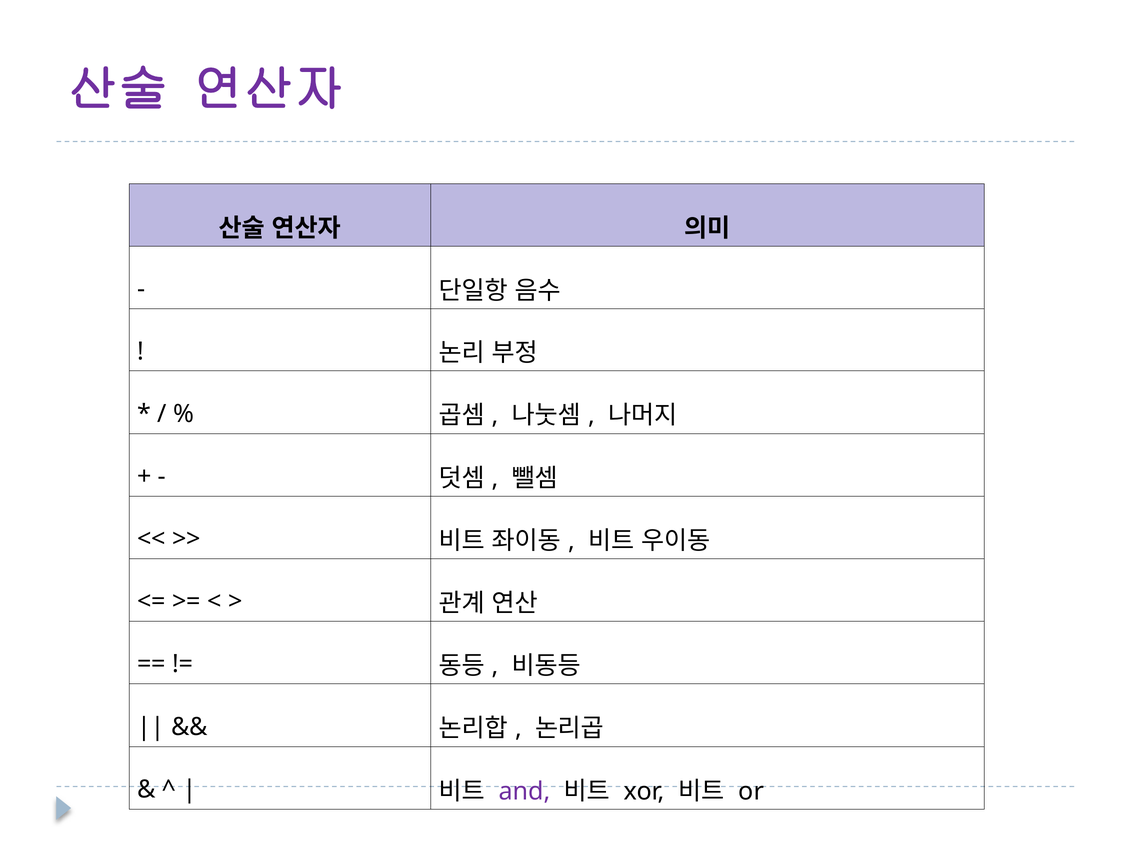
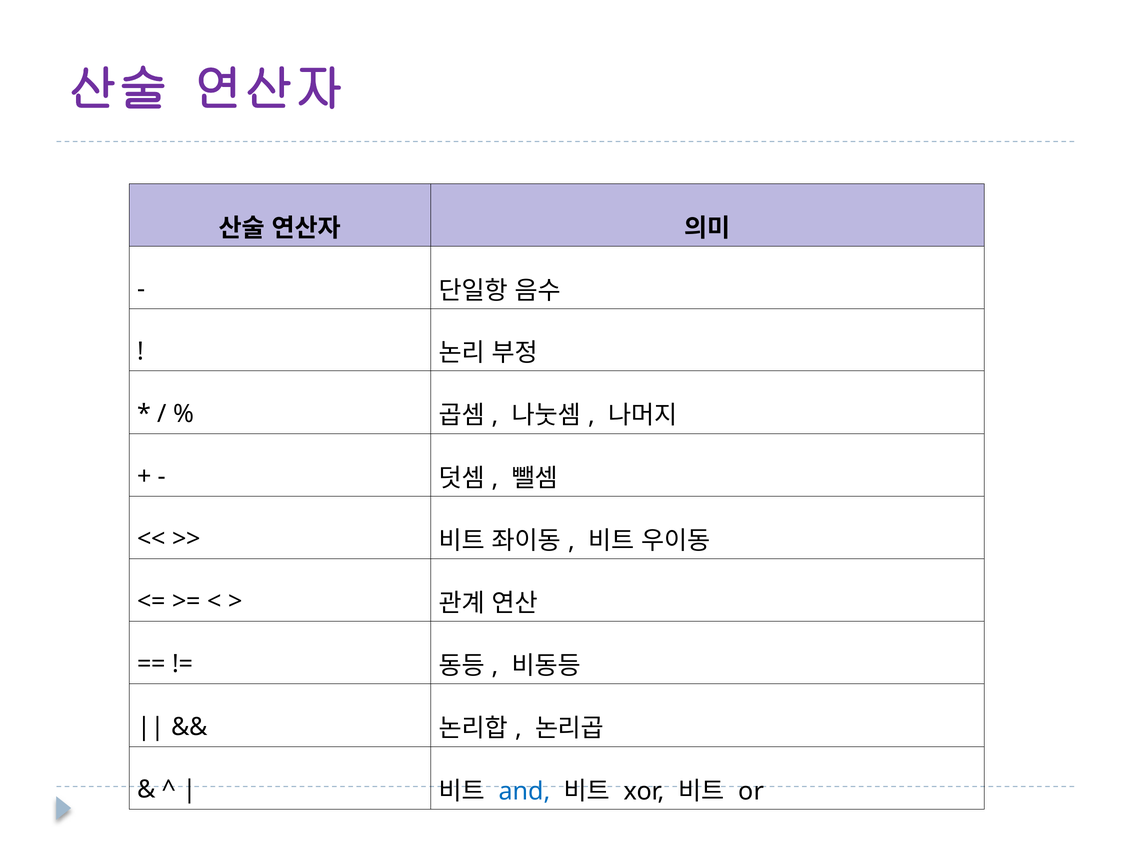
and colour: purple -> blue (525, 791)
